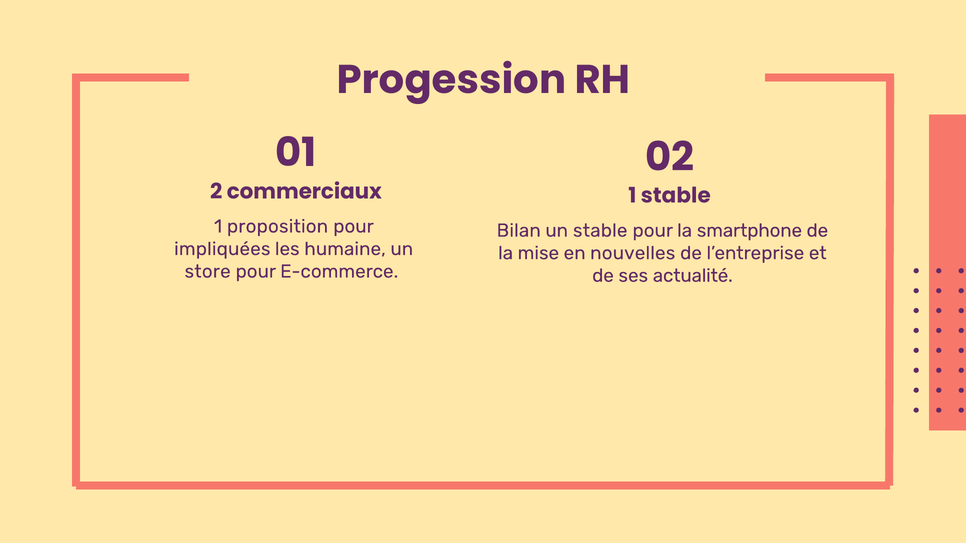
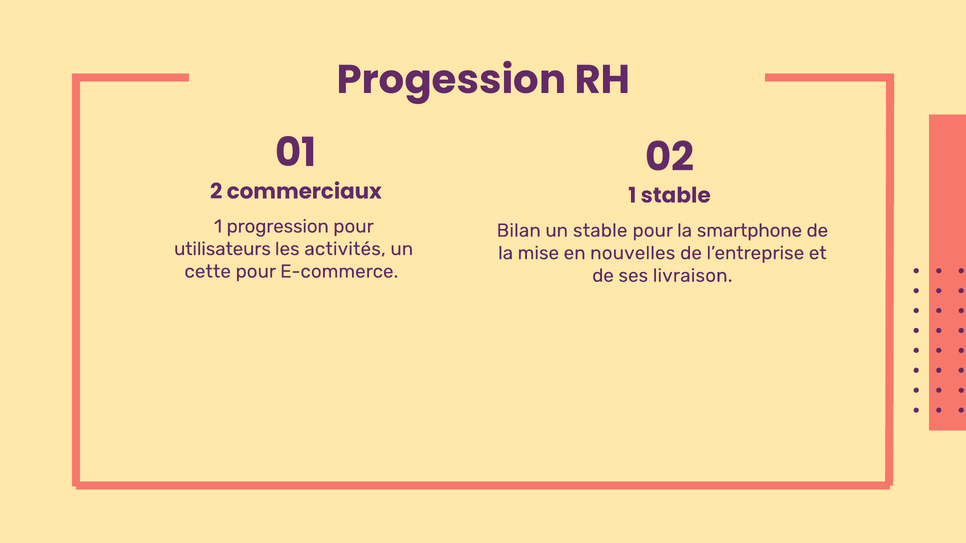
proposition: proposition -> progression (278, 227)
impliquées: impliquées -> utilisateurs (222, 249)
humaine: humaine -> activités (345, 249)
store: store -> cette (208, 272)
actualité: actualité -> livraison (693, 276)
